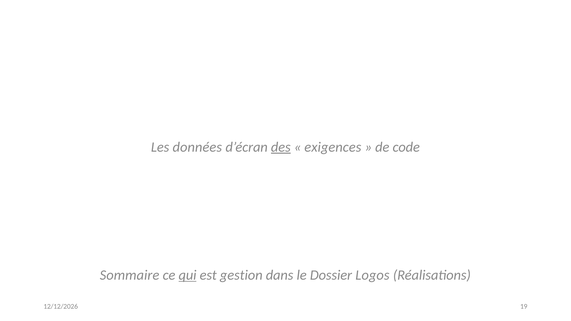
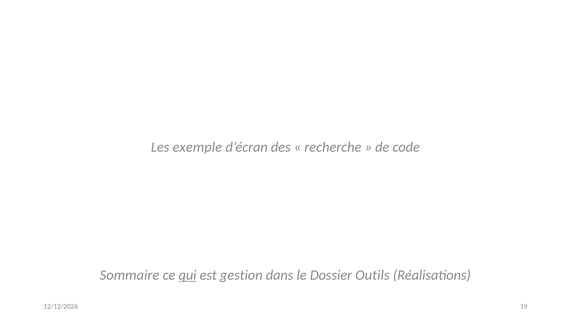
données: données -> exemple (197, 147)
des underline: present -> none (281, 147)
exigences: exigences -> recherche (333, 147)
Logos: Logos -> Outils (372, 275)
